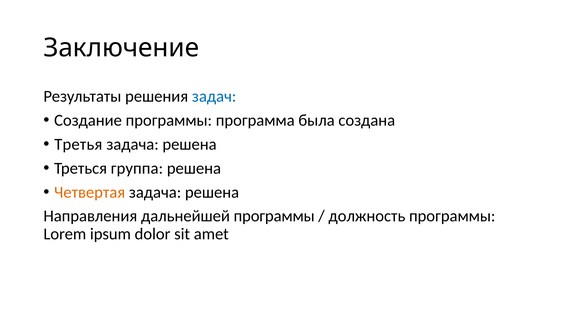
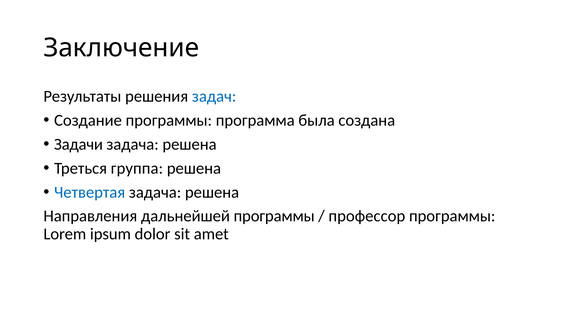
Третья: Третья -> Задачи (78, 144)
Четвертая colour: orange -> blue (90, 192)
должность: должность -> профессор (367, 216)
